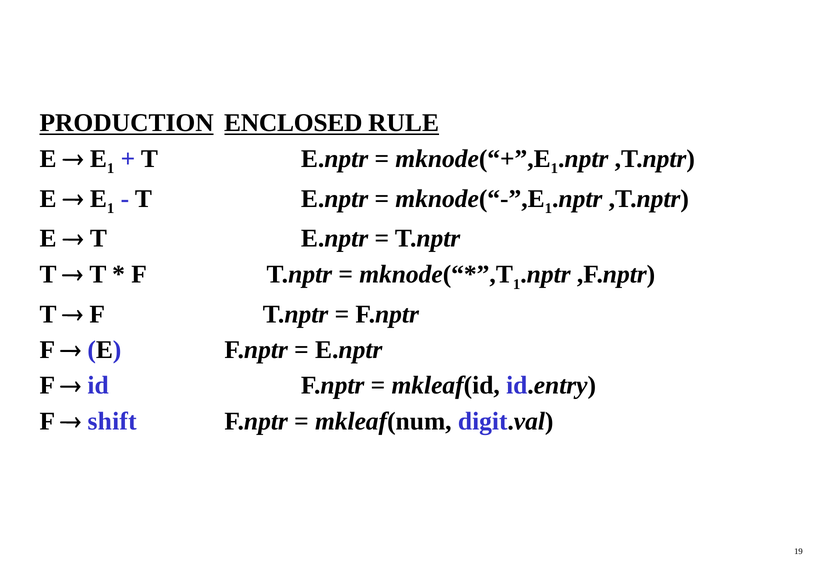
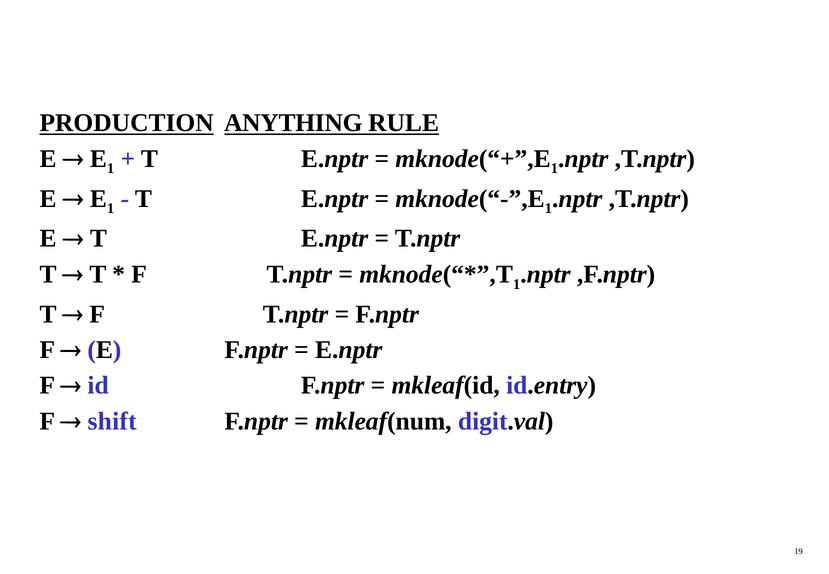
ENCLOSED: ENCLOSED -> ANYTHING (293, 123)
